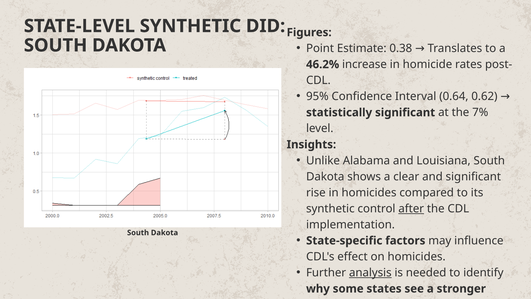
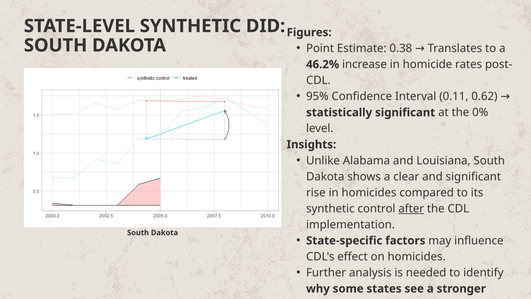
0.64: 0.64 -> 0.11 (454, 96)
7%: 7% -> 0% (480, 112)
analysis underline: present -> none (370, 272)
